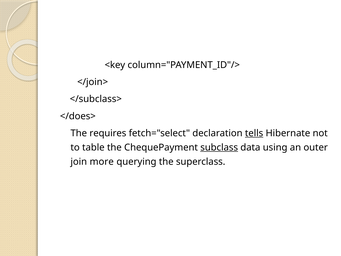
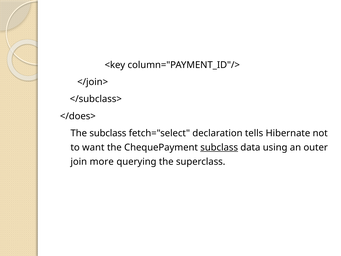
The requires: requires -> subclass (108, 133)
tells underline: present -> none (254, 133)
table: table -> want (93, 147)
